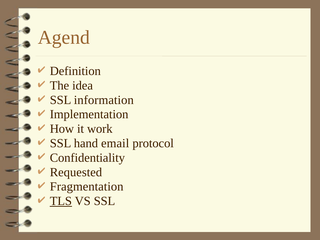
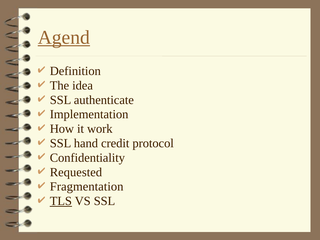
Agend underline: none -> present (64, 37)
information: information -> authenticate (104, 100)
email: email -> credit (115, 143)
